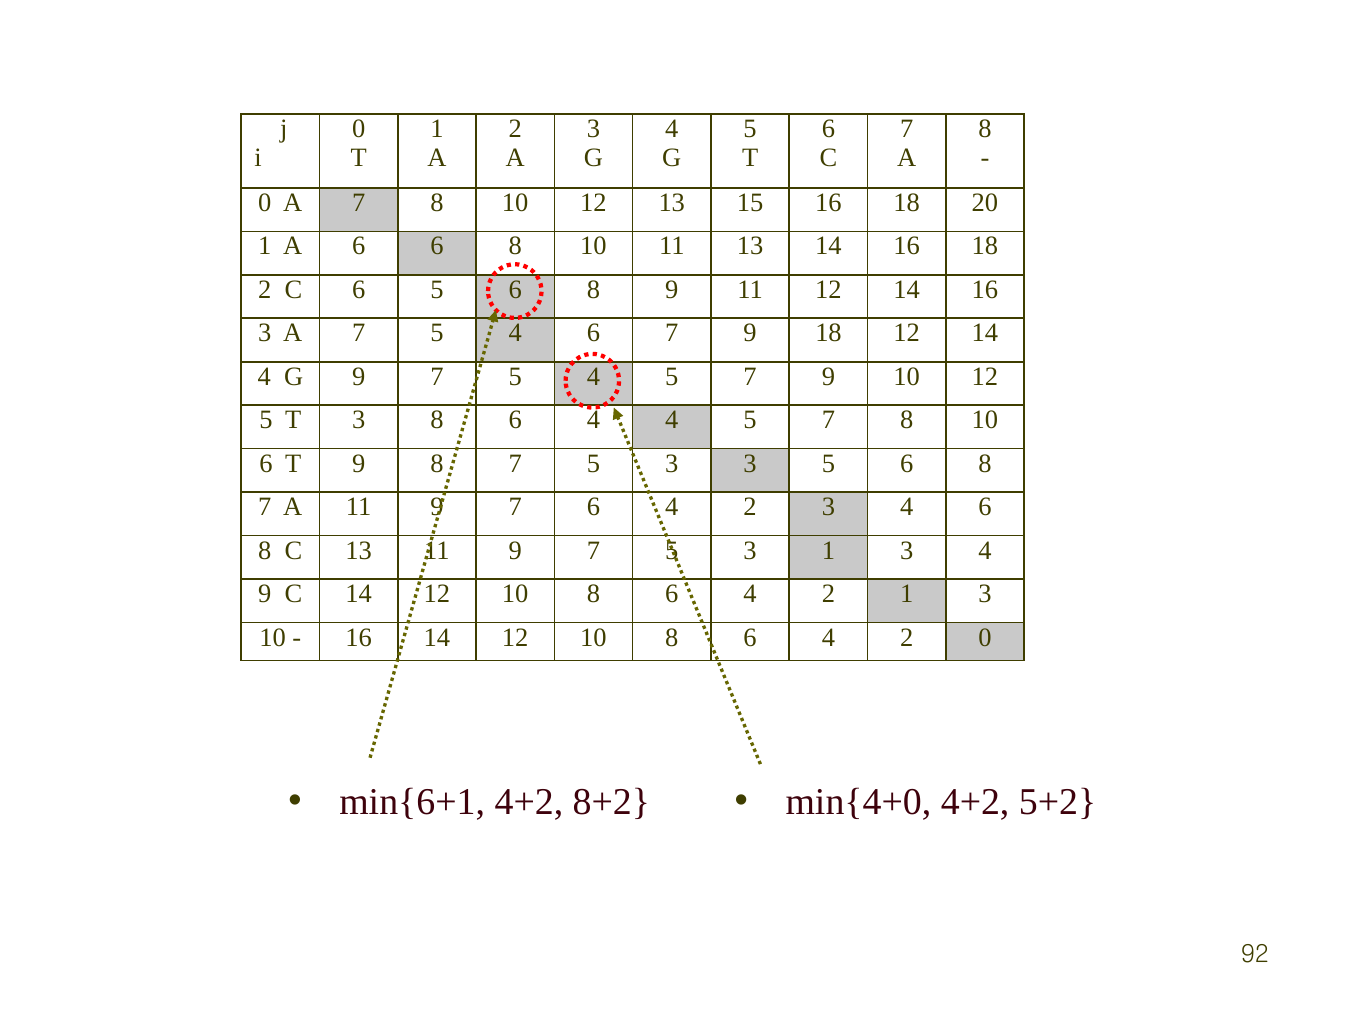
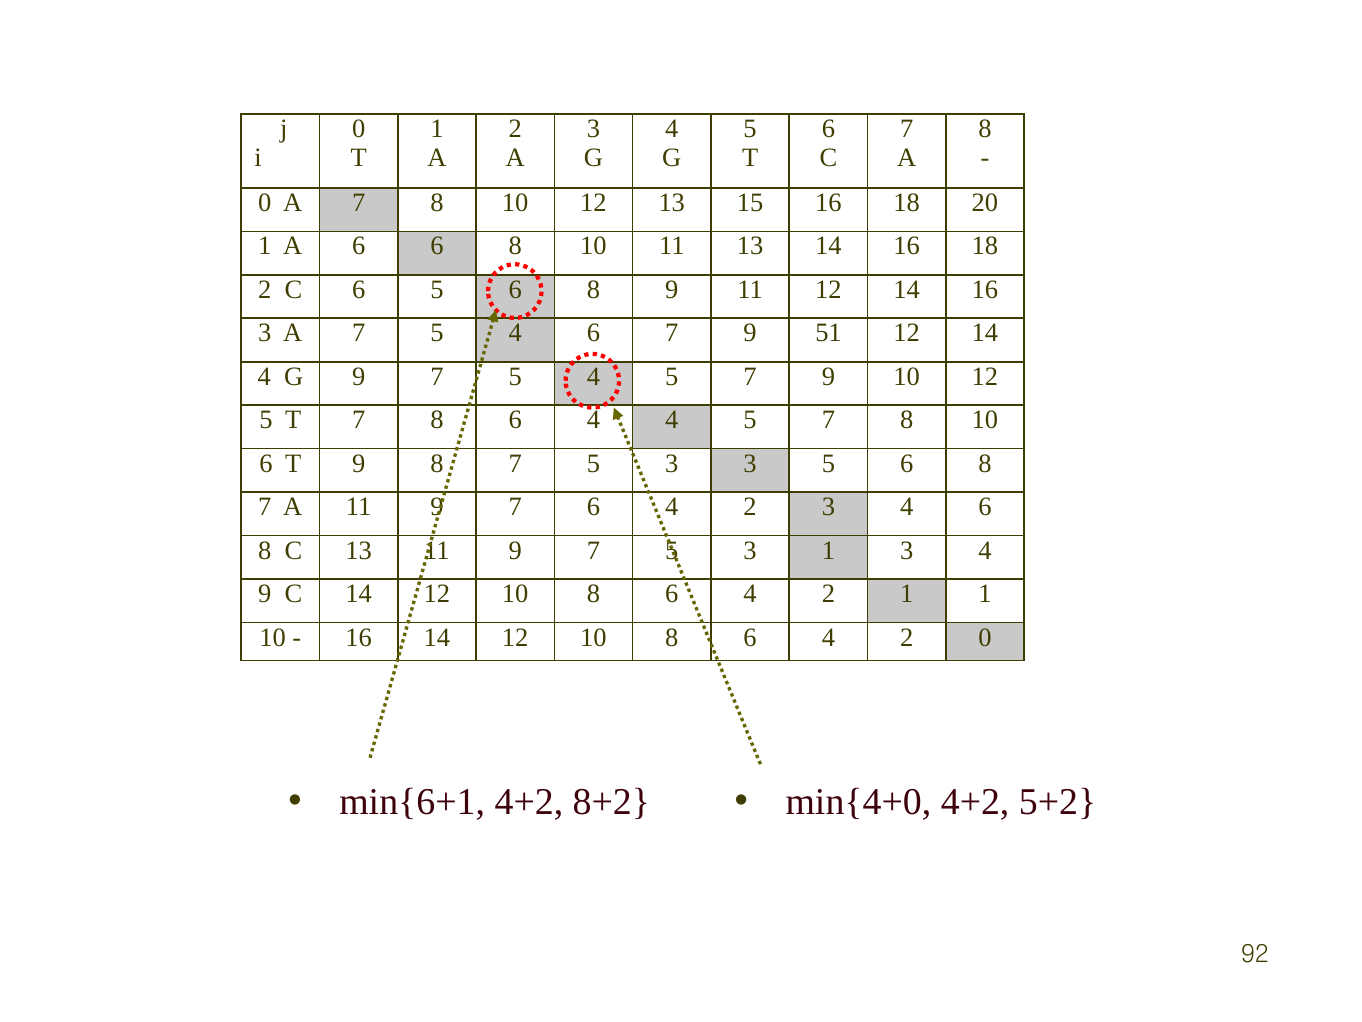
9 18: 18 -> 51 (829, 333)
T 3: 3 -> 7 (359, 420)
2 1 3: 3 -> 1 (985, 594)
